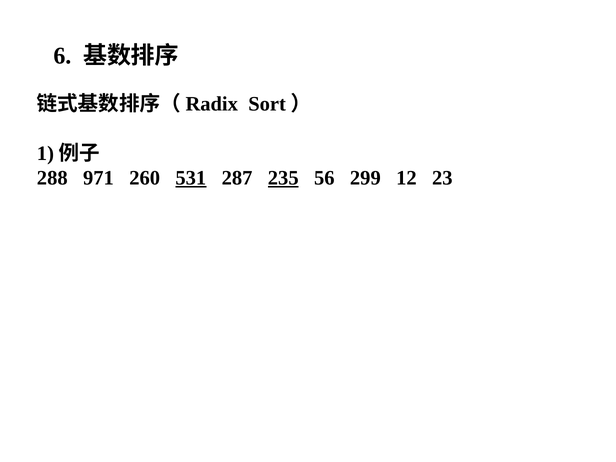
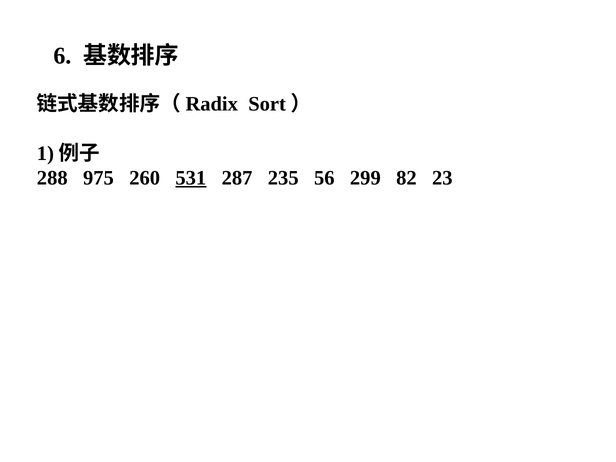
971: 971 -> 975 (98, 178)
235 underline: present -> none (283, 178)
12: 12 -> 82 (406, 178)
